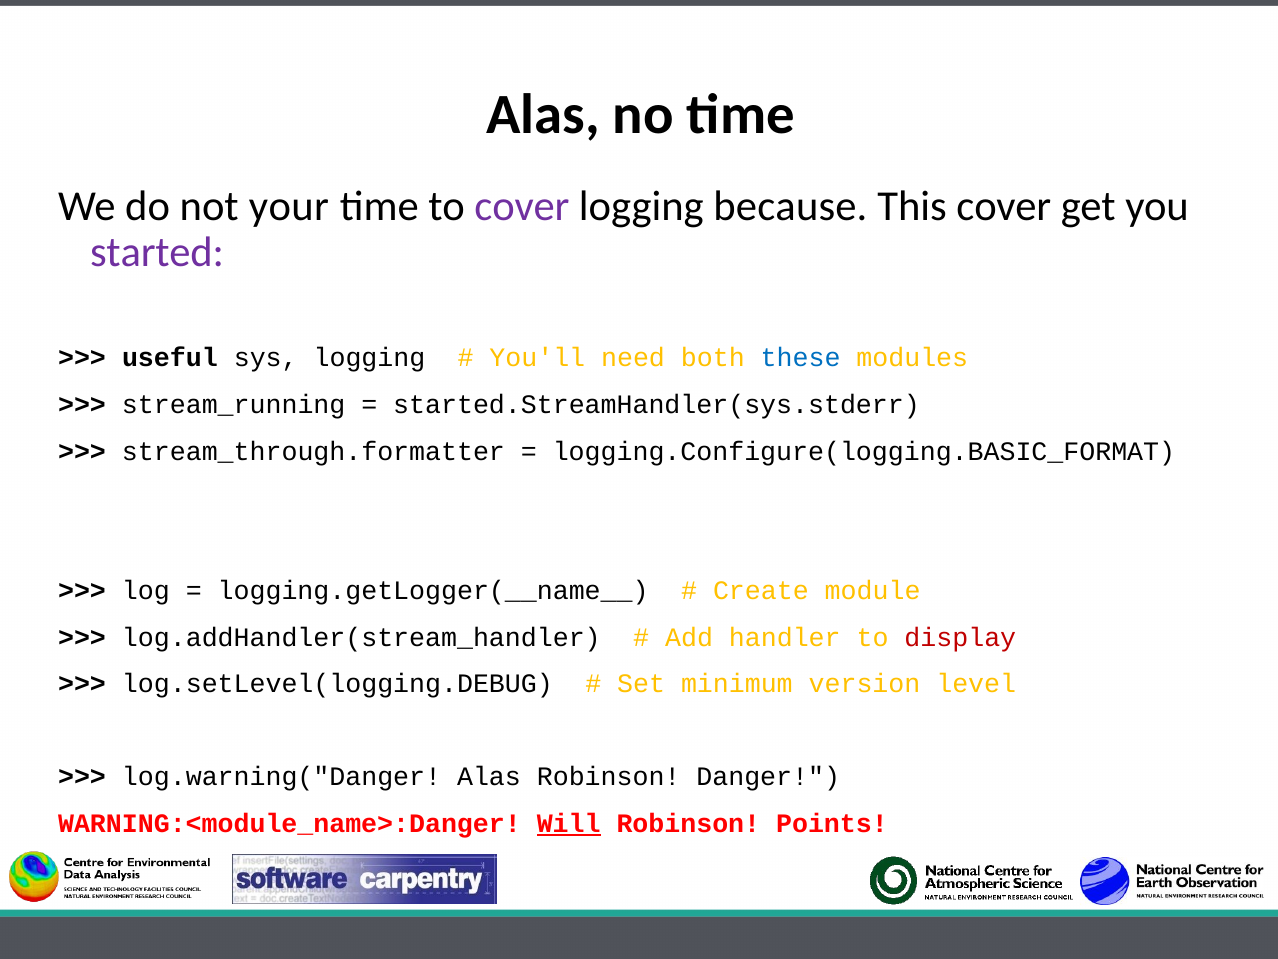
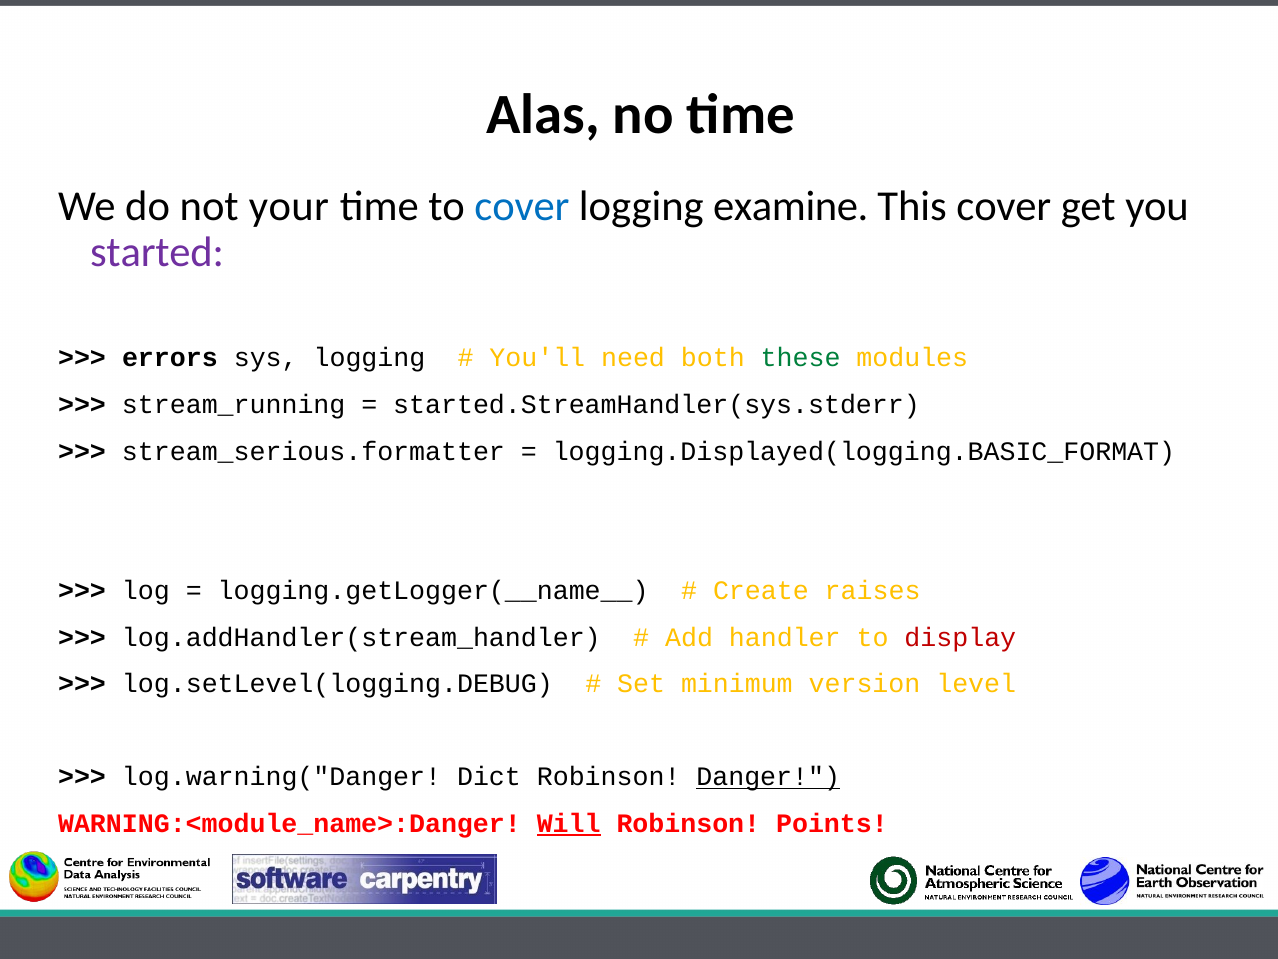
cover colour: purple -> blue (522, 206)
because: because -> examine (791, 206)
useful: useful -> errors (170, 358)
these colour: blue -> green (801, 358)
stream_through.formatter: stream_through.formatter -> stream_serious.formatter (313, 451)
logging.Configure(logging.BASIC_FORMAT: logging.Configure(logging.BASIC_FORMAT -> logging.Displayed(logging.BASIC_FORMAT (864, 451)
module: module -> raises (873, 591)
log.warning("Danger Alas: Alas -> Dict (489, 777)
Danger underline: none -> present (768, 777)
